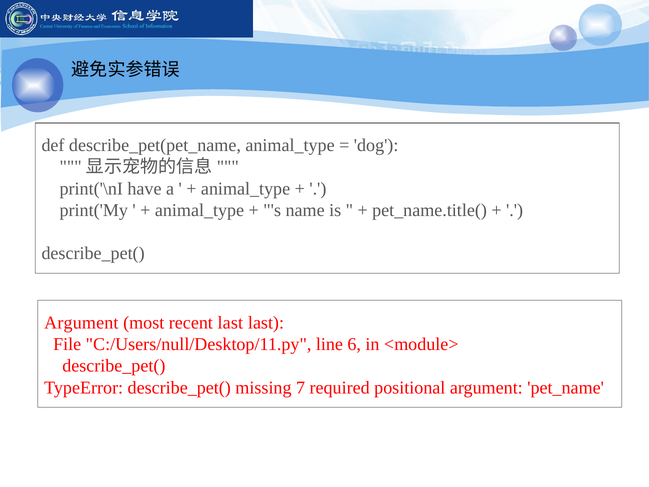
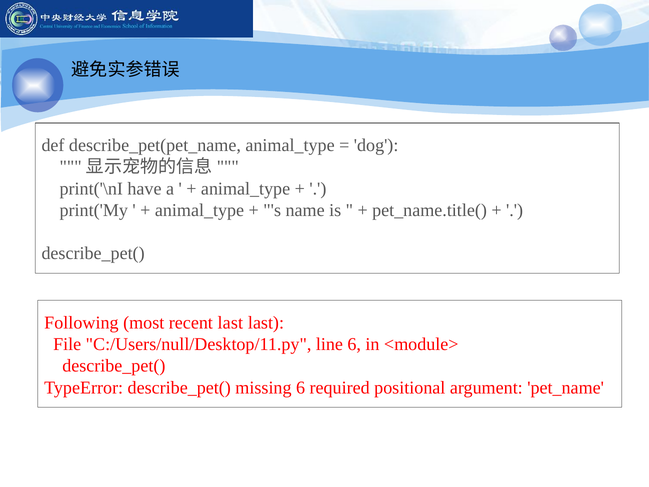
Argument: Argument -> Following (81, 322)
missing 7: 7 -> 6 (301, 387)
